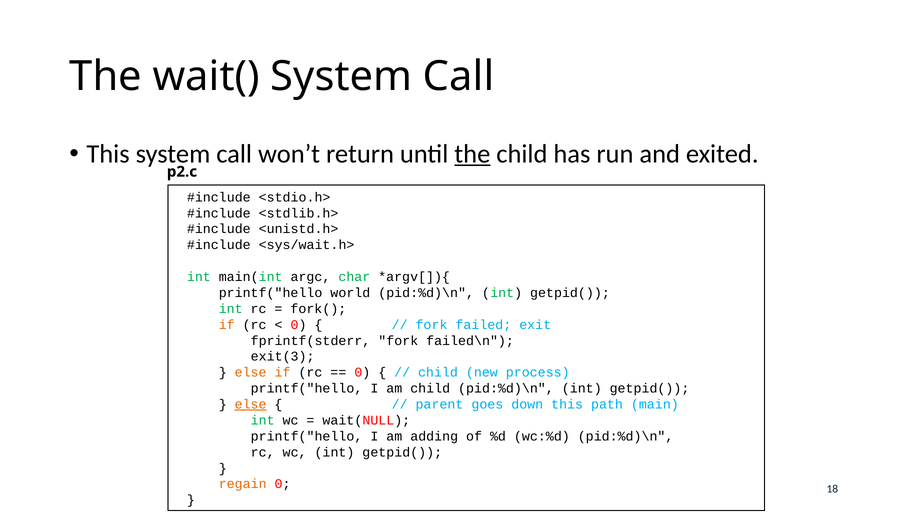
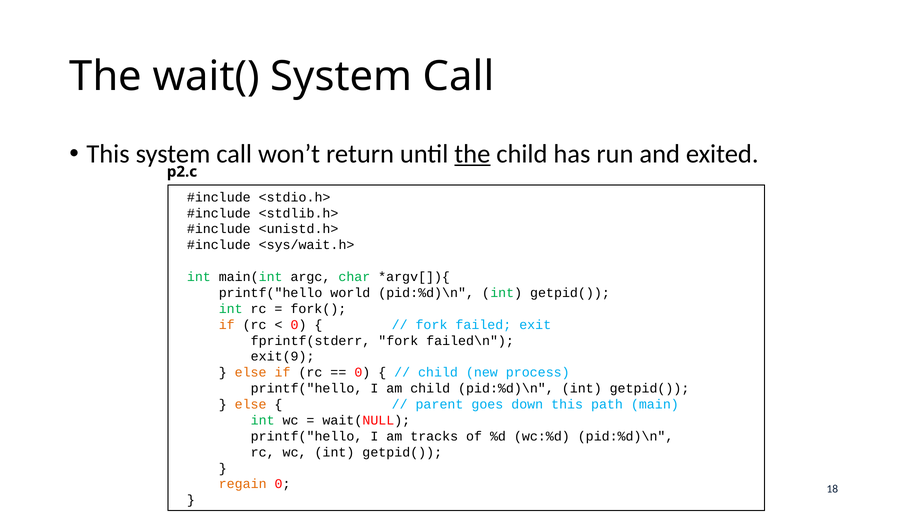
exit(3: exit(3 -> exit(9 (283, 356)
else underline: present -> none (251, 404)
adding: adding -> tracks (434, 436)
